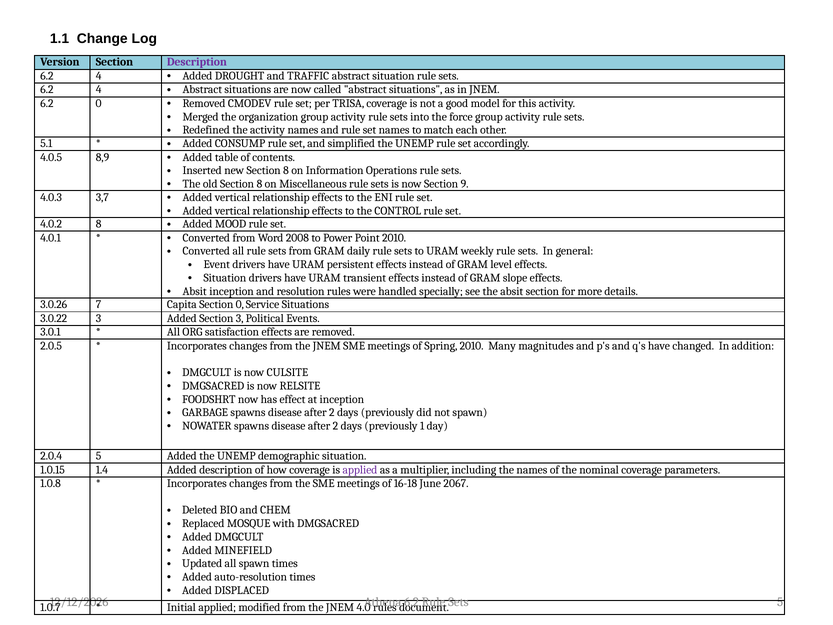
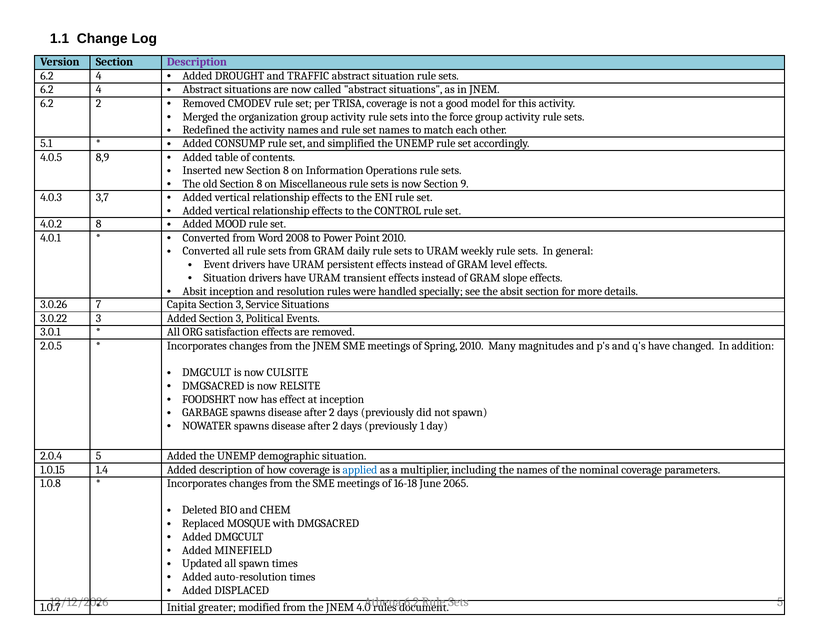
6.2 0: 0 -> 2 (99, 103)
0: 0 -> 3 (240, 304)
applied colour: purple -> blue (360, 470)
2067: 2067 -> 2065 (456, 483)
Initial applied: applied -> greater (217, 607)
